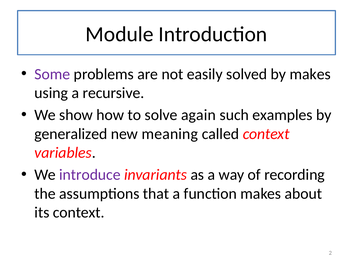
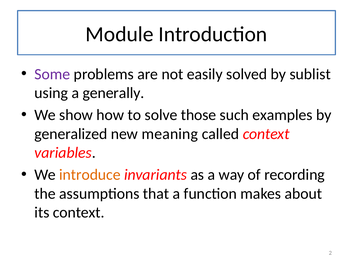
by makes: makes -> sublist (310, 74)
recursive: recursive -> generally (113, 93)
again: again -> those (199, 115)
introduce colour: purple -> orange (90, 175)
